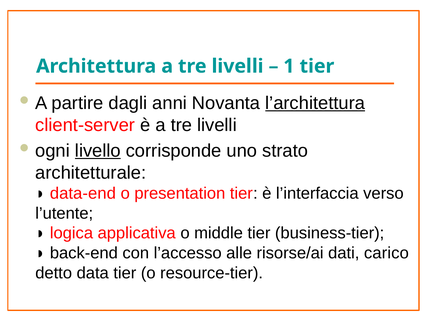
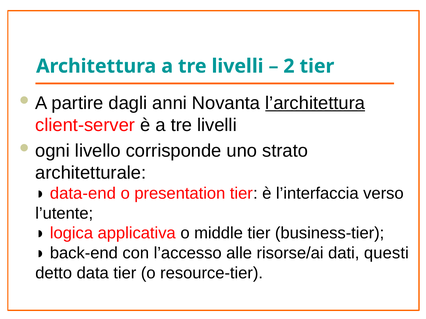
1: 1 -> 2 (289, 66)
livello underline: present -> none (98, 151)
carico: carico -> questi (386, 253)
